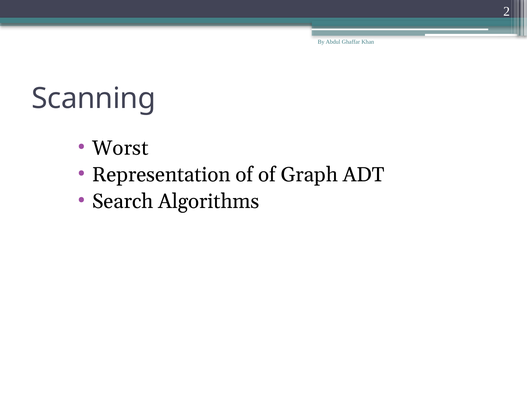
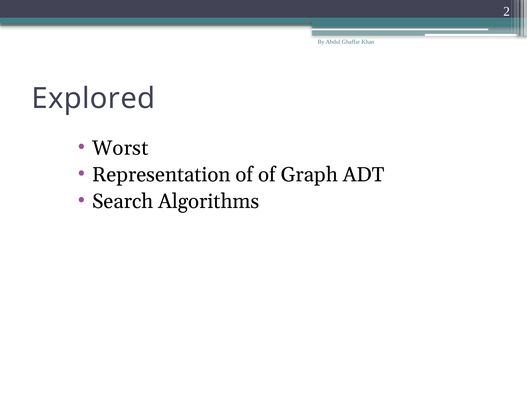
Scanning: Scanning -> Explored (93, 99)
